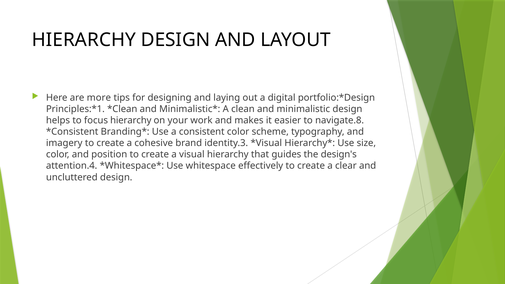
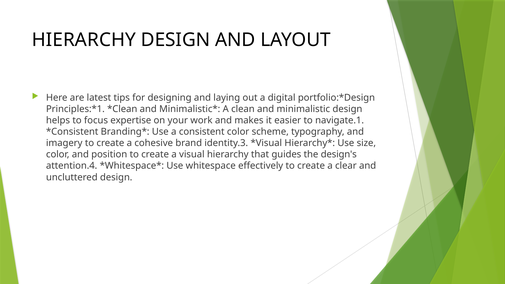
more: more -> latest (99, 98)
focus hierarchy: hierarchy -> expertise (131, 120)
navigate.8: navigate.8 -> navigate.1 (340, 120)
